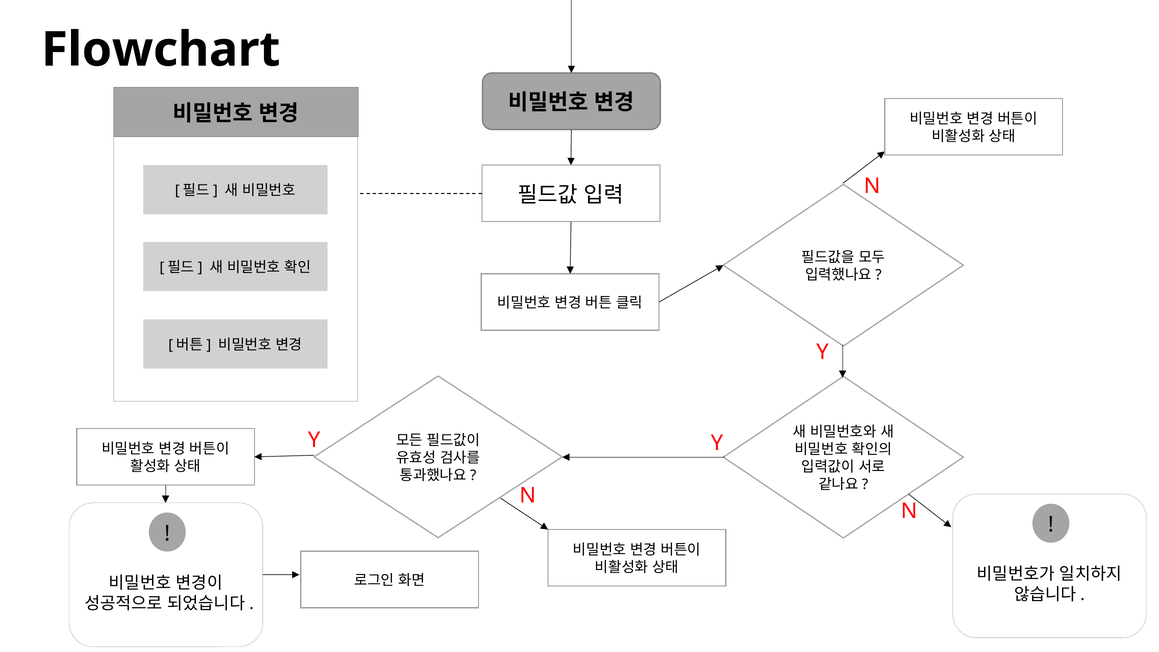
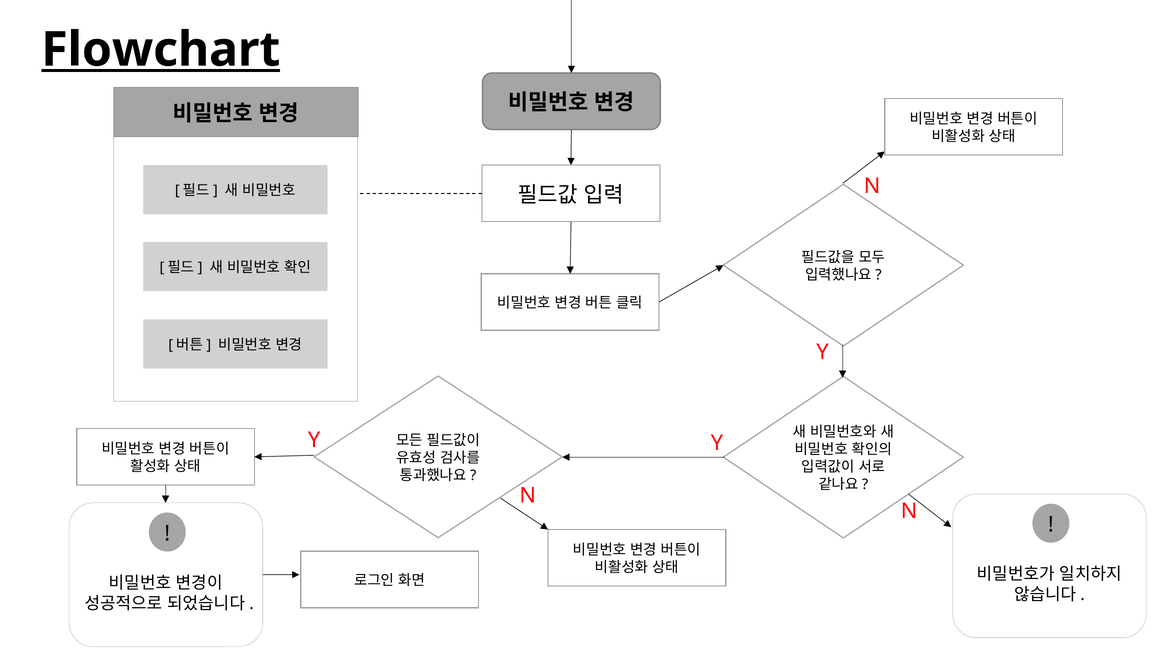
Flowchart underline: none -> present (161, 50)
